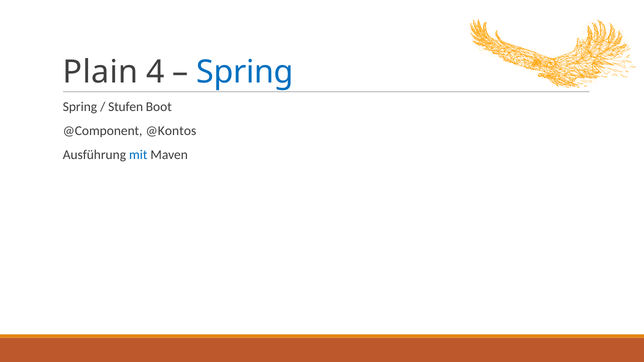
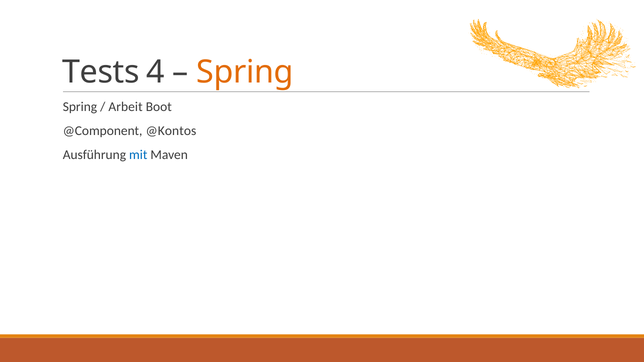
Plain: Plain -> Tests (101, 72)
Spring colour: blue -> orange (245, 72)
Stufen: Stufen -> Arbeit (126, 107)
